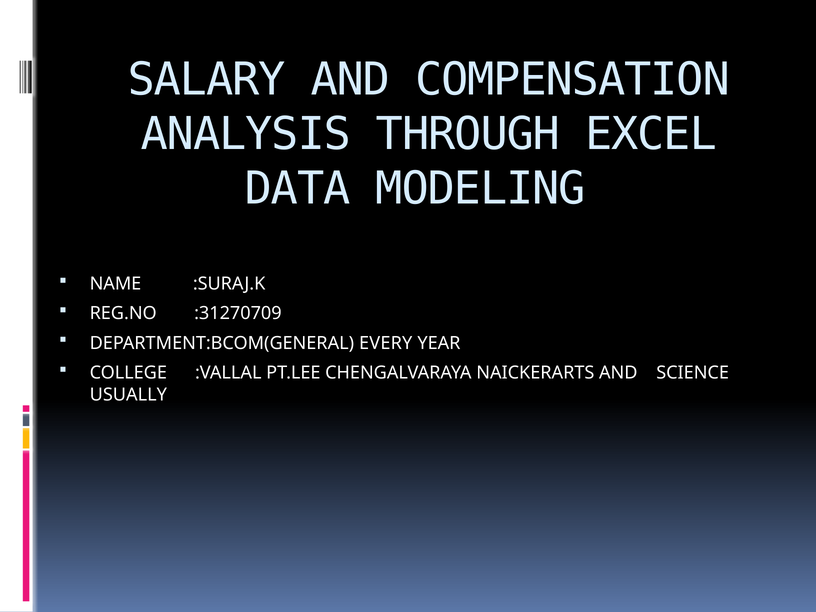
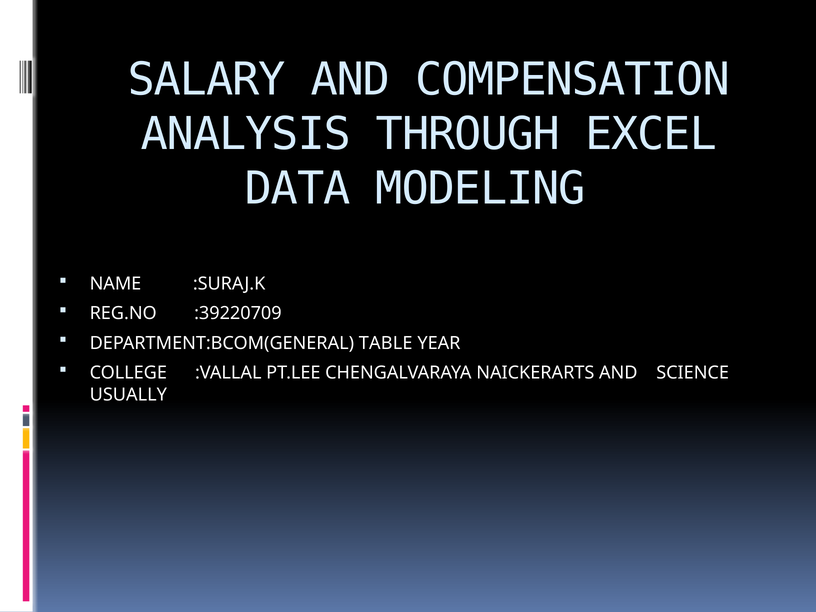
:31270709: :31270709 -> :39220709 (238, 314)
EVERY: EVERY -> TABLE (386, 343)
